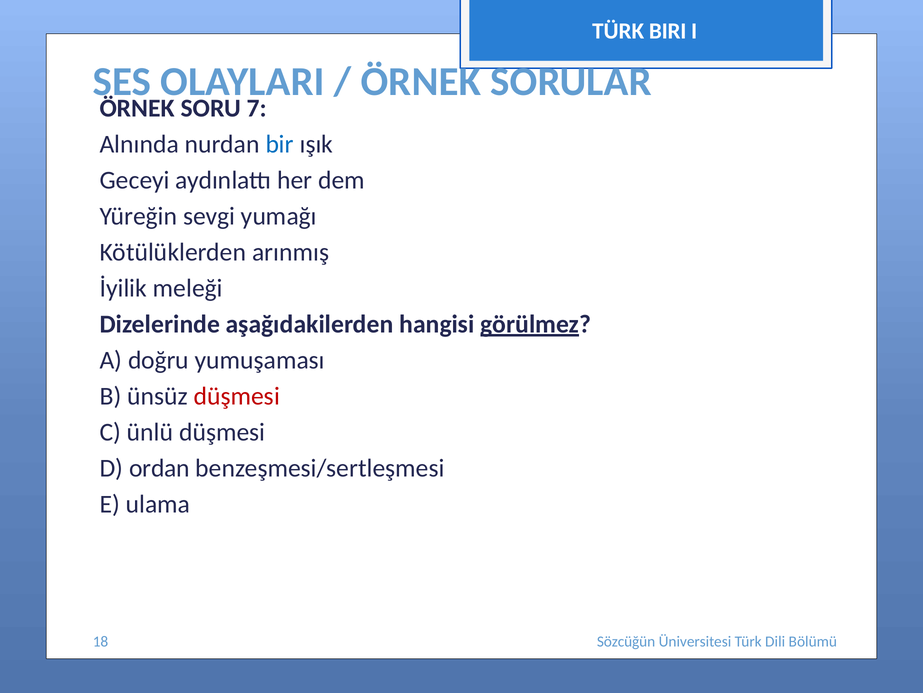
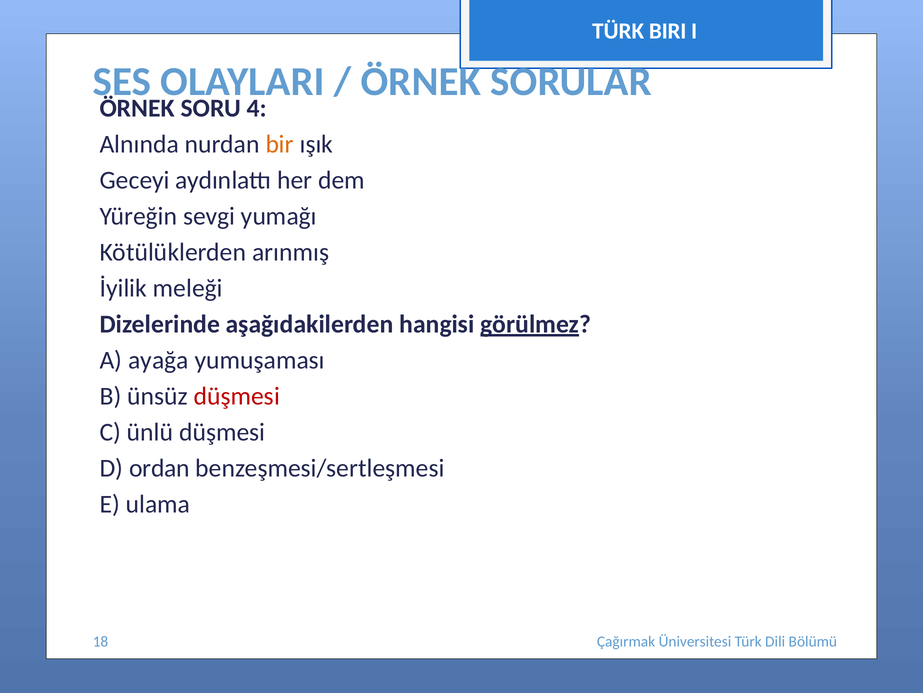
7: 7 -> 4 (257, 108)
bir colour: blue -> orange (280, 144)
doğru: doğru -> ayağa (158, 360)
Sözcüğün: Sözcüğün -> Çağırmak (626, 641)
